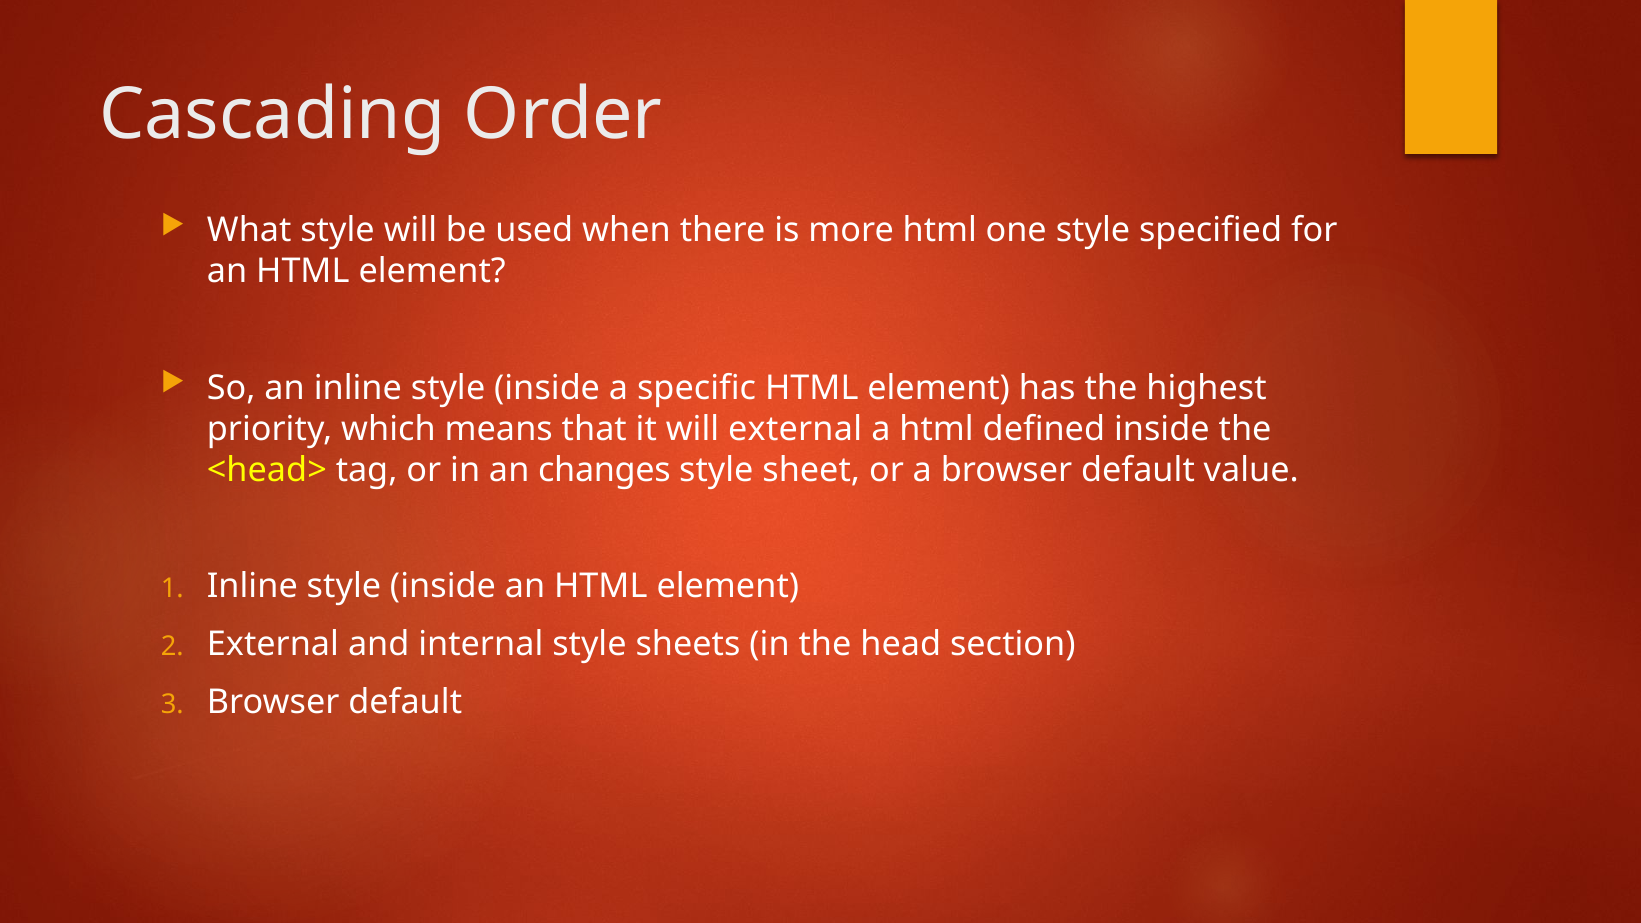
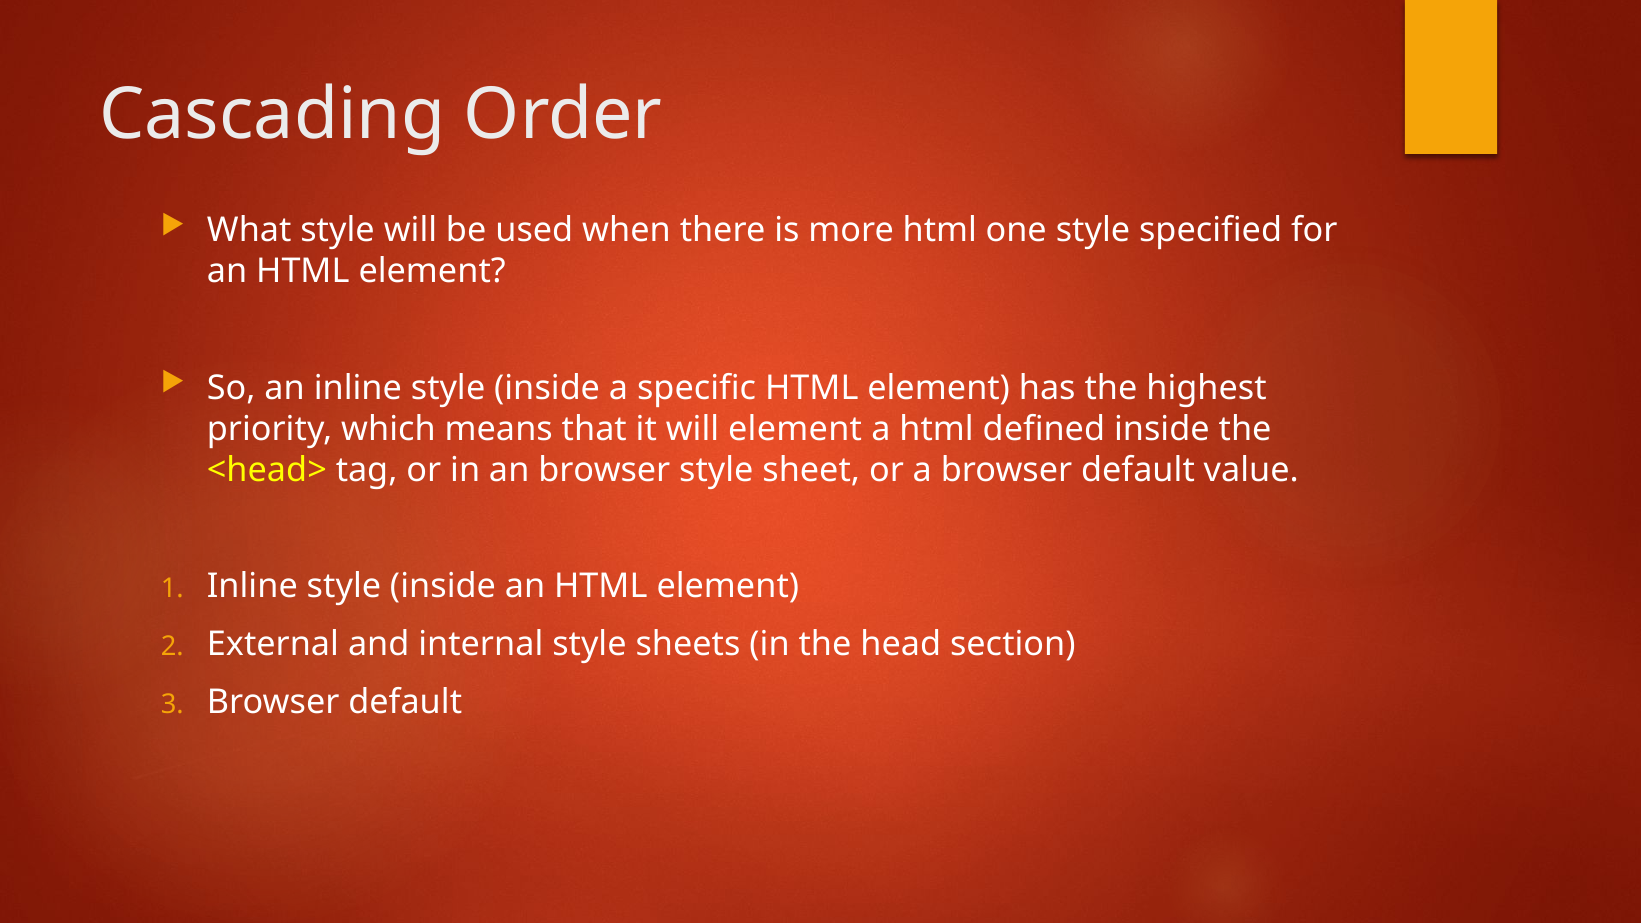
will external: external -> element (795, 429)
an changes: changes -> browser (604, 470)
